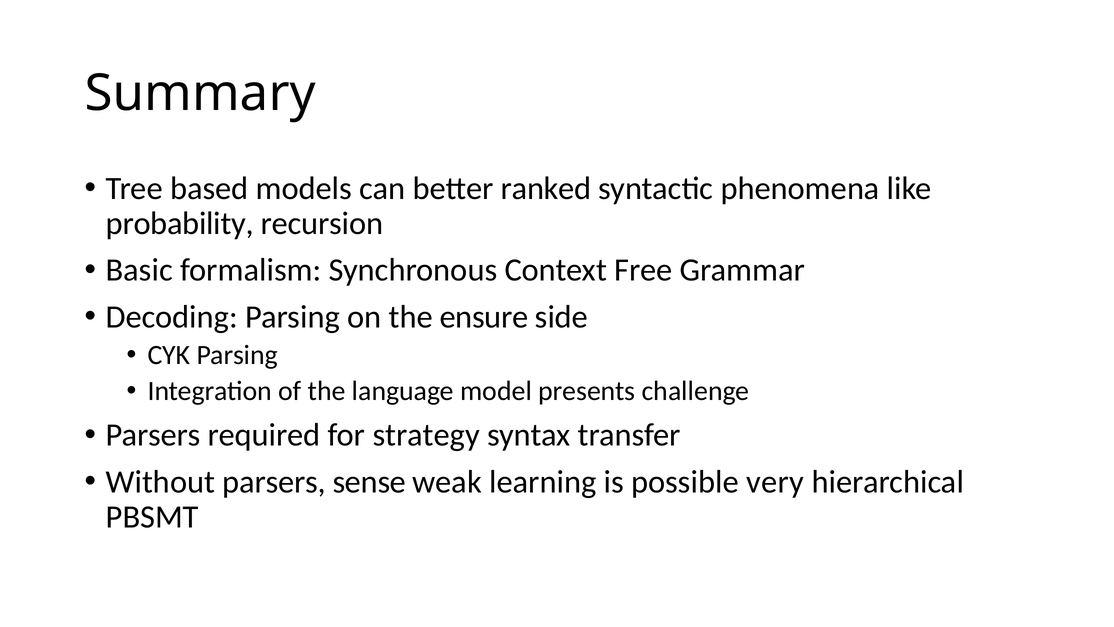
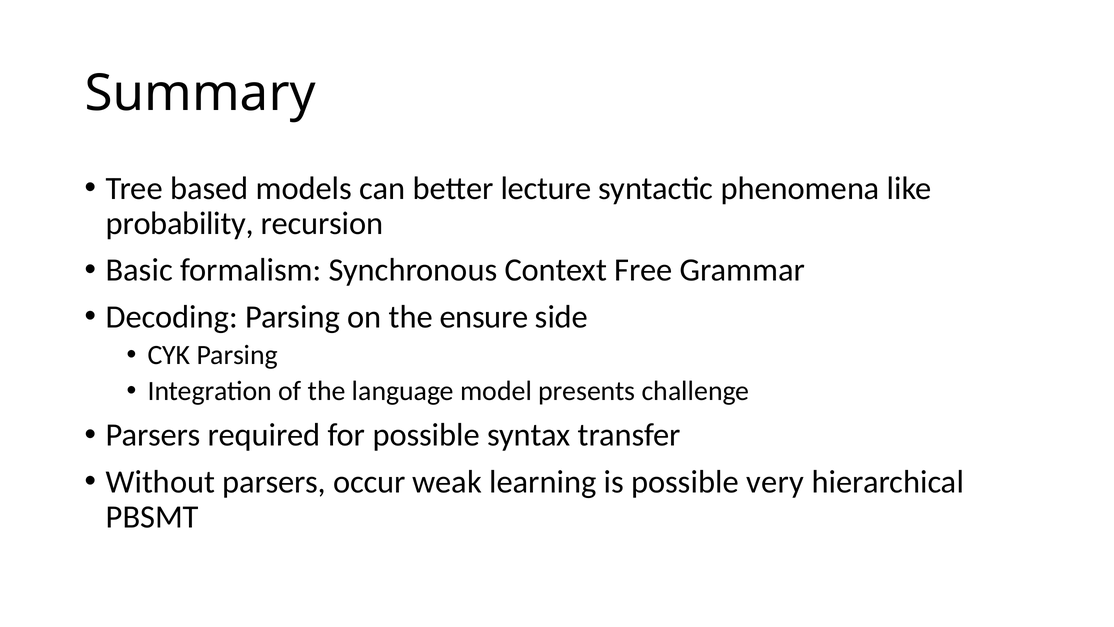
ranked: ranked -> lecture (546, 188)
for strategy: strategy -> possible (426, 435)
sense: sense -> occur (369, 482)
